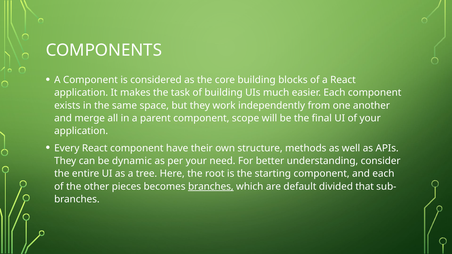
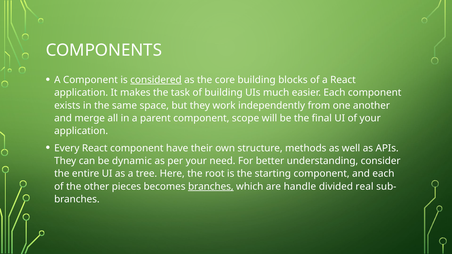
considered underline: none -> present (156, 80)
default: default -> handle (300, 187)
that: that -> real (365, 187)
